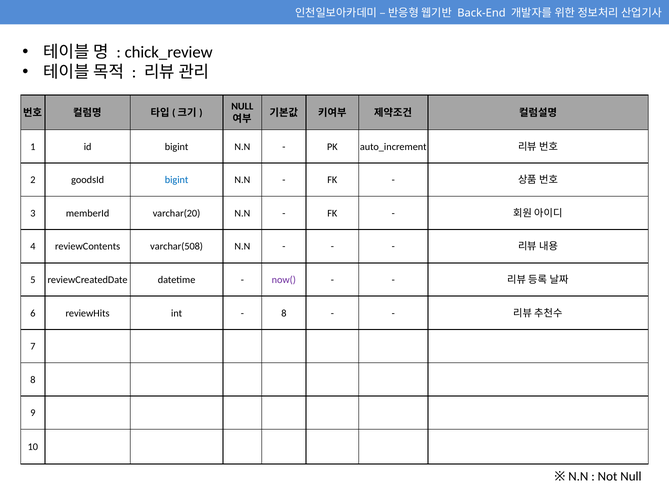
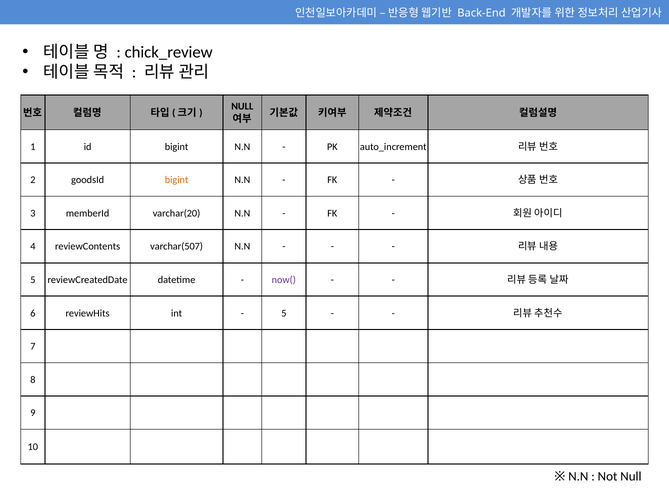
bigint colour: blue -> orange (177, 180)
varchar(508: varchar(508 -> varchar(507 (177, 246)
8: 8 -> 5 (284, 313)
